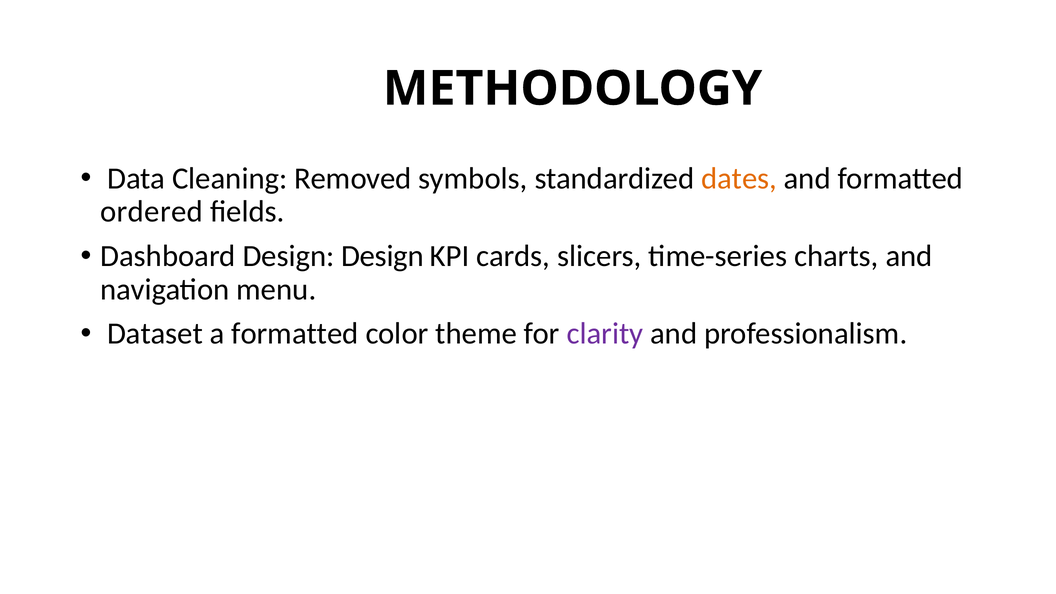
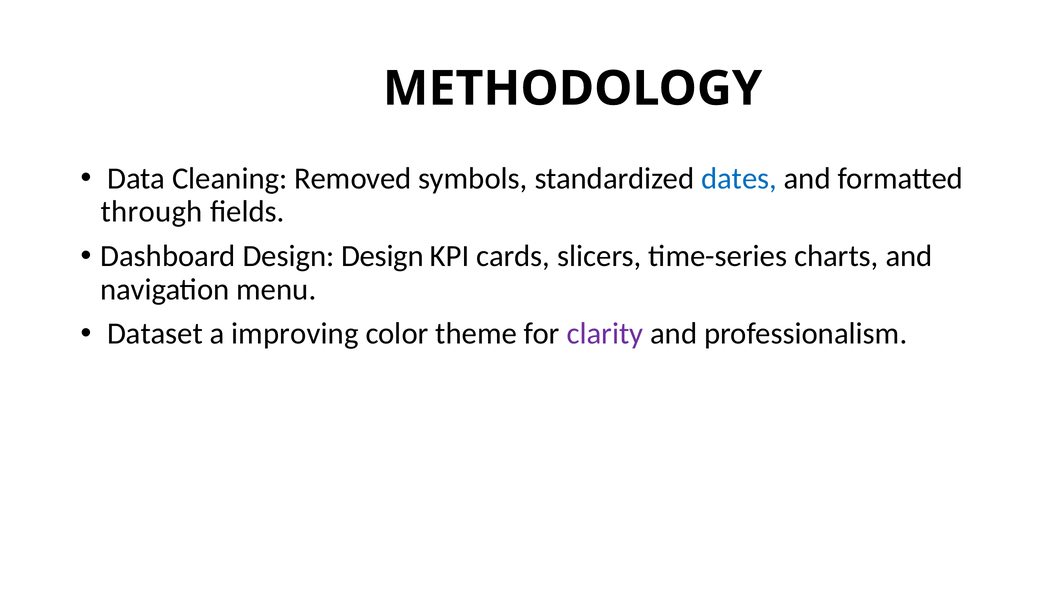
dates colour: orange -> blue (739, 179)
ordered: ordered -> through (152, 212)
a formatted: formatted -> improving (295, 334)
